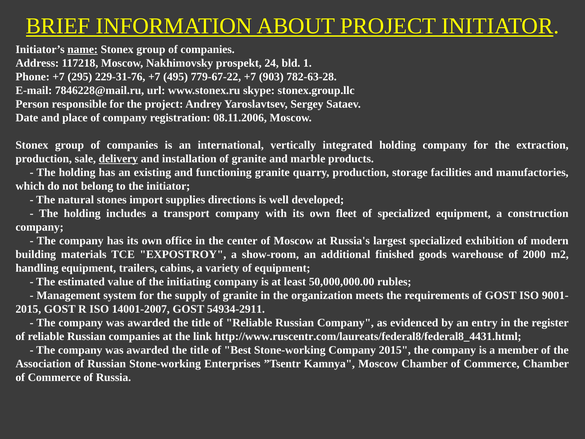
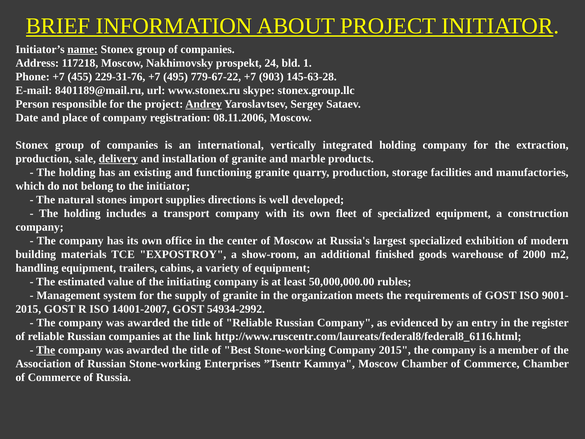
295: 295 -> 455 (80, 77)
782-63-28: 782-63-28 -> 145-63-28 (312, 77)
7846228@mail.ru: 7846228@mail.ru -> 8401189@mail.ru (100, 90)
Andrey underline: none -> present (204, 104)
54934-2911: 54934-2911 -> 54934-2992 (236, 309)
http://www.ruscentr.com/laureats/federal8/federal8_4431.html: http://www.ruscentr.com/laureats/federal8/federal8_4431.html -> http://www.ruscentr.com/laureats/federal8/federal8_6116.html (368, 336)
The underline: none -> present (46, 350)
